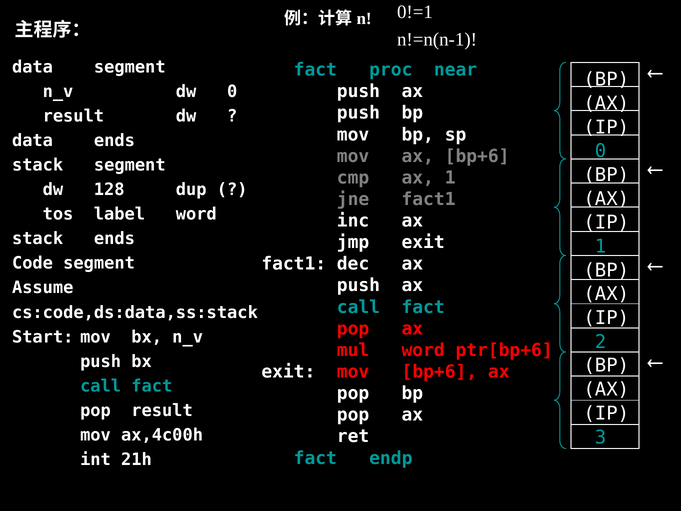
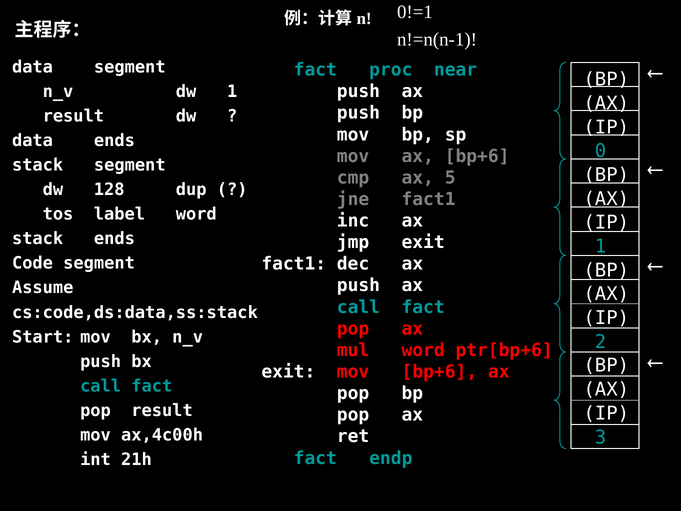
dw 0: 0 -> 1 (232, 92)
ax 1: 1 -> 5 (450, 178)
